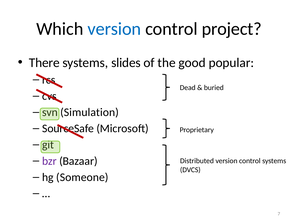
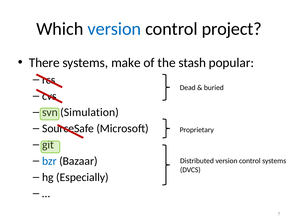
slides: slides -> make (126, 63)
good: good -> stash (192, 63)
bzr colour: purple -> blue (49, 161)
Someone: Someone -> Especially (82, 177)
